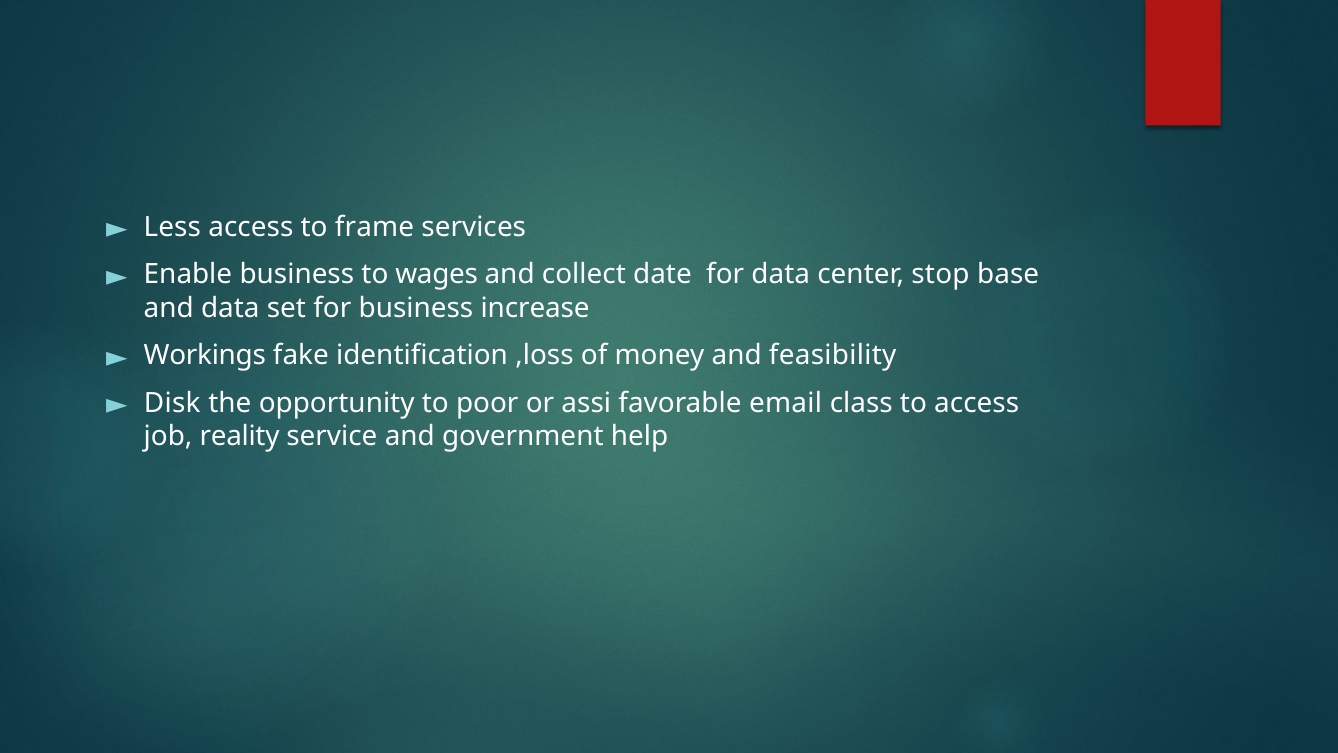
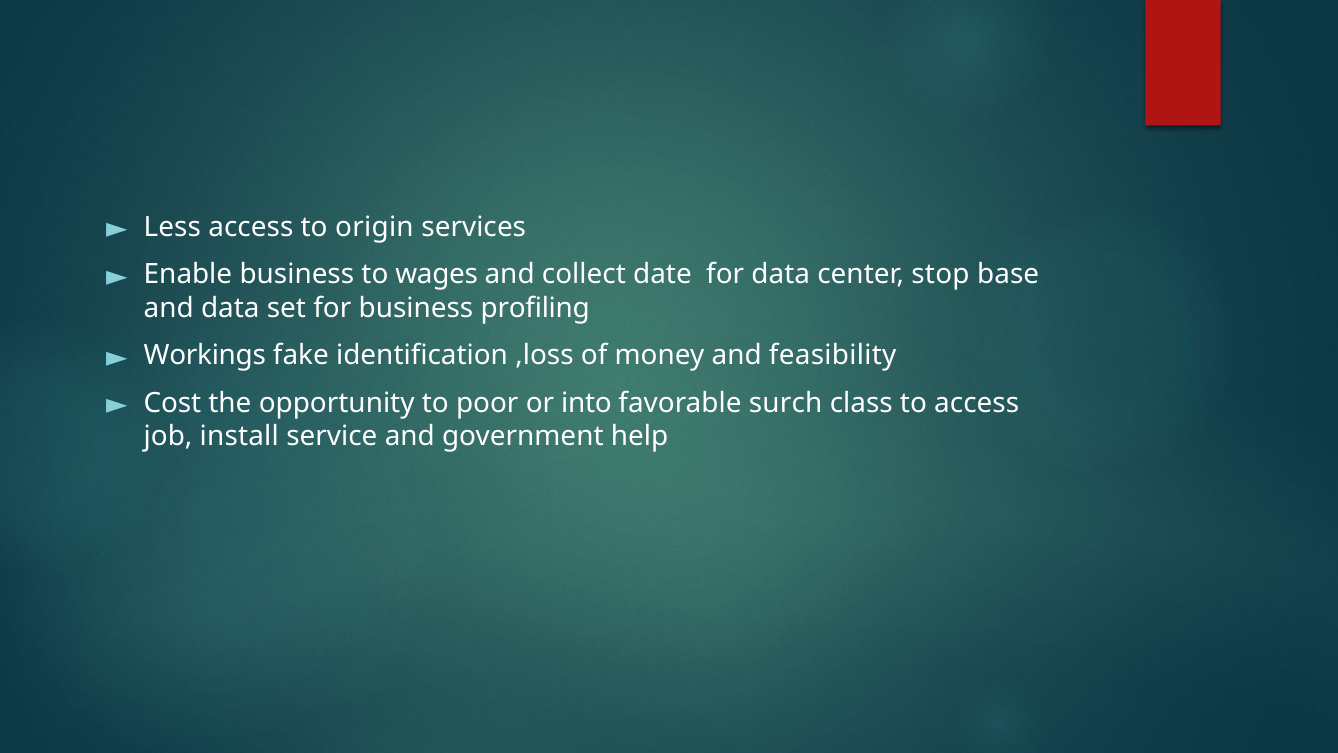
frame: frame -> origin (374, 227)
increase: increase -> profiling (535, 308)
Disk: Disk -> Cost (172, 403)
assi: assi -> into (586, 403)
email: email -> surch (786, 403)
reality: reality -> install (239, 436)
